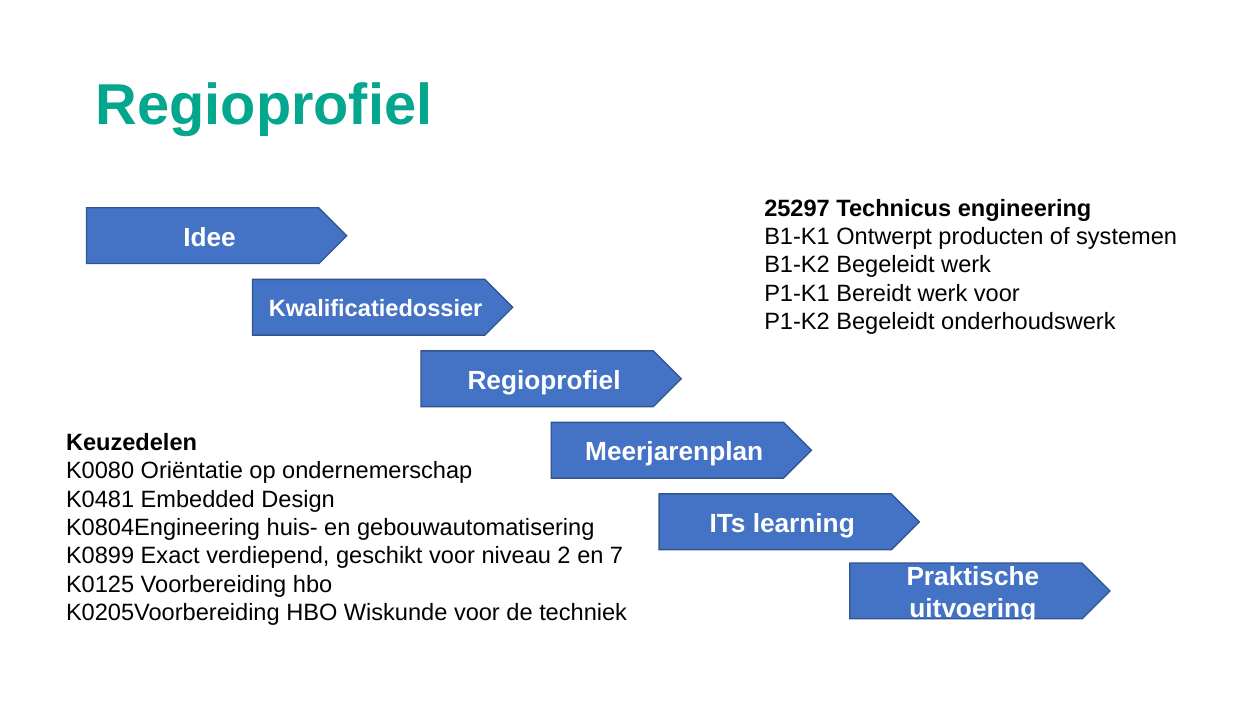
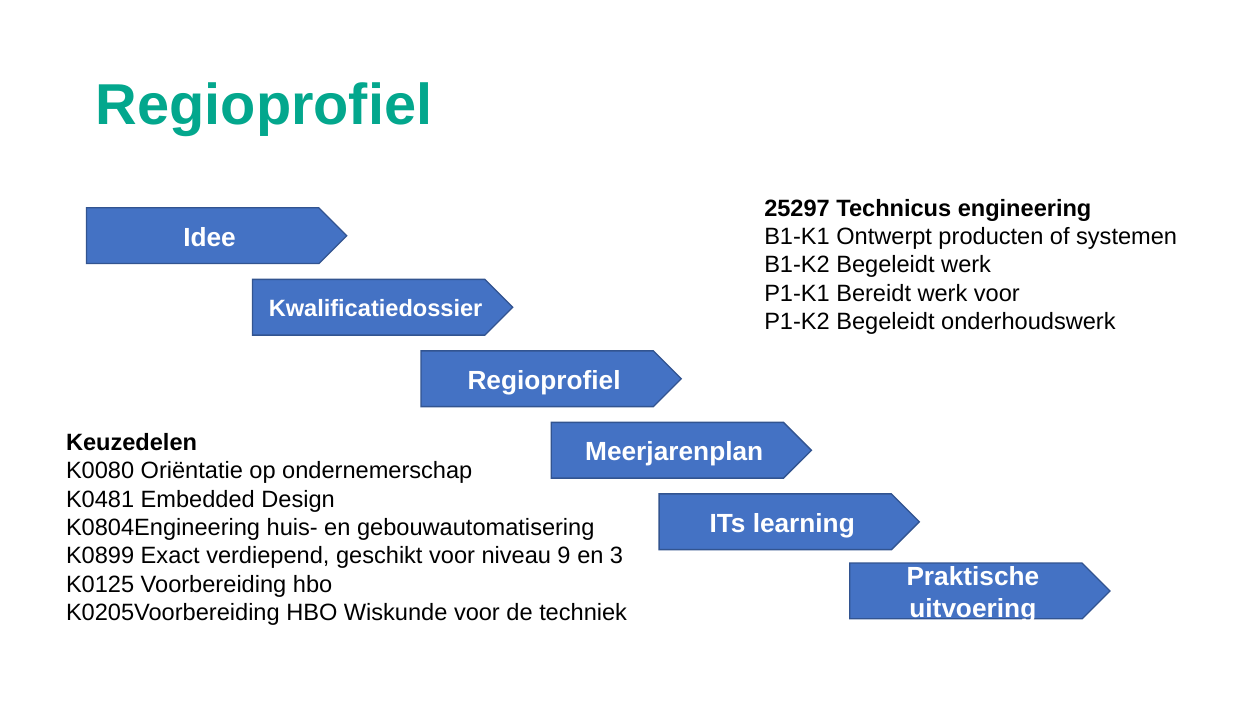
2: 2 -> 9 (564, 556)
7: 7 -> 3 (617, 556)
